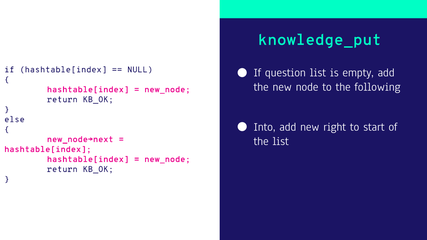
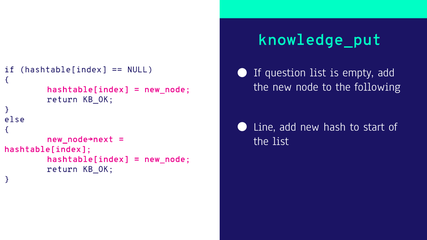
Into: Into -> Line (265, 127)
right: right -> hash (335, 127)
